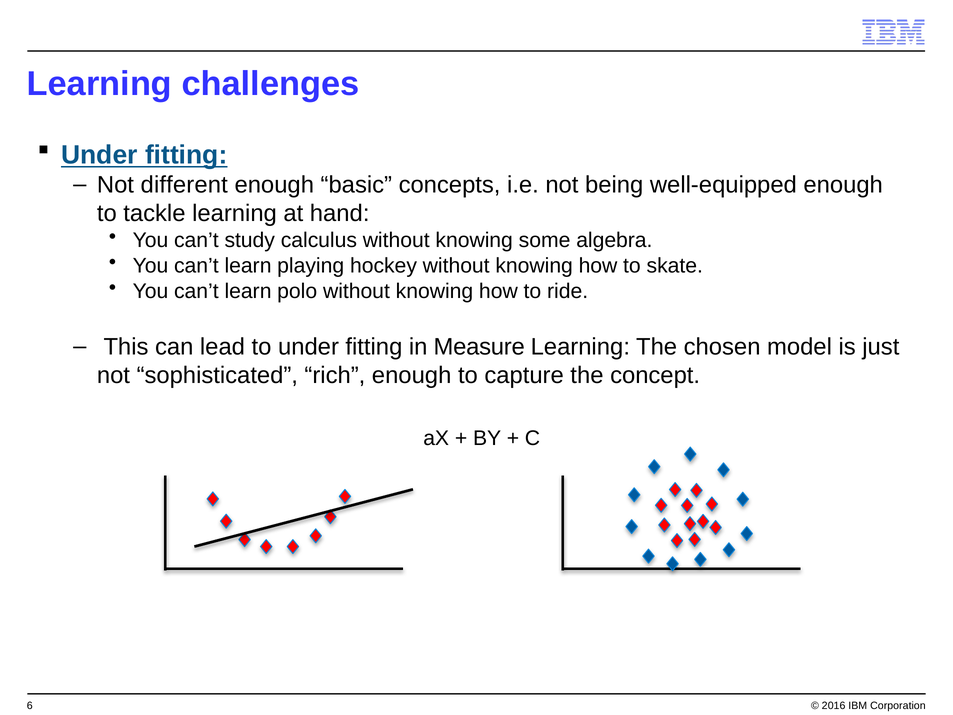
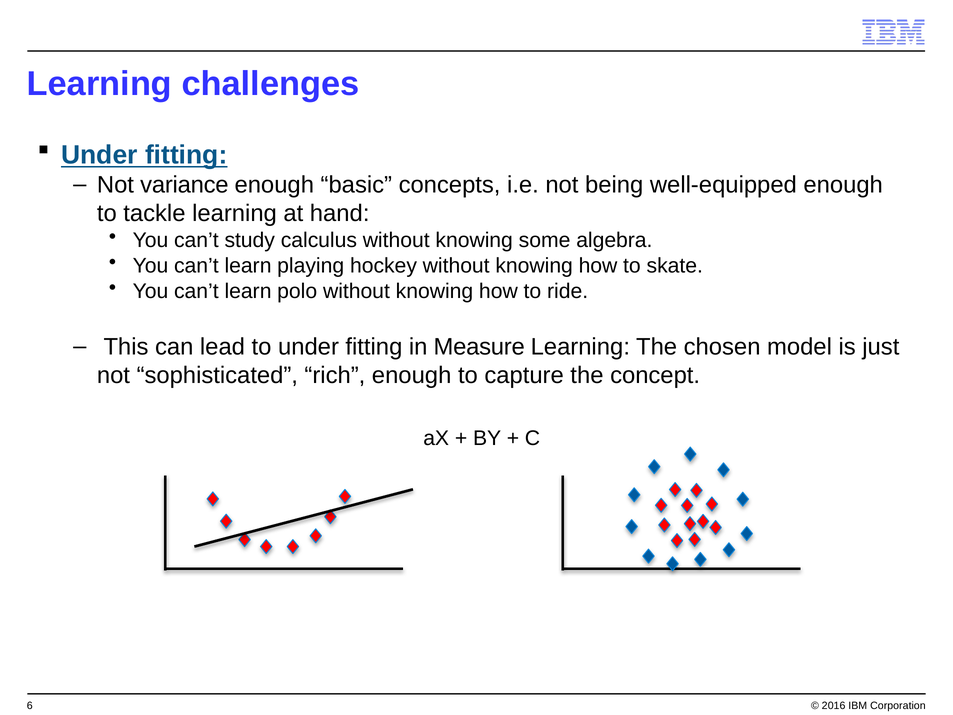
different: different -> variance (184, 185)
